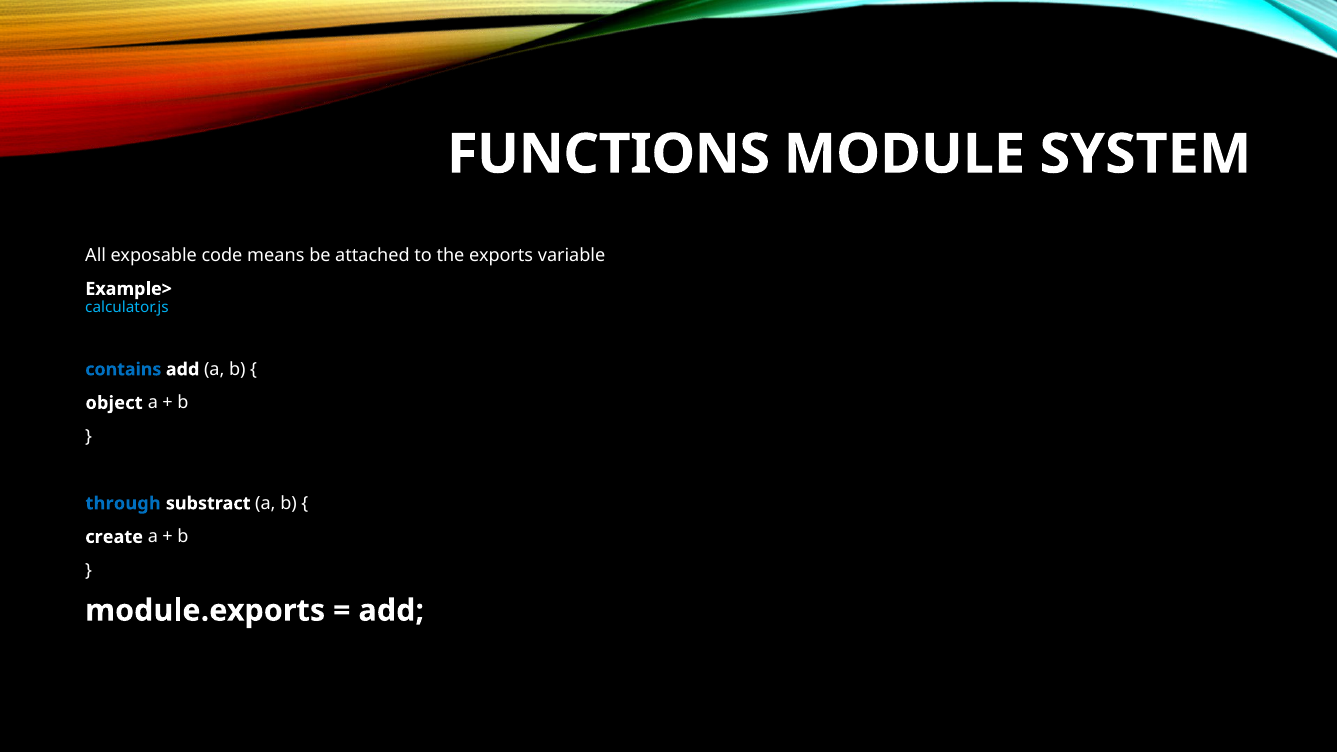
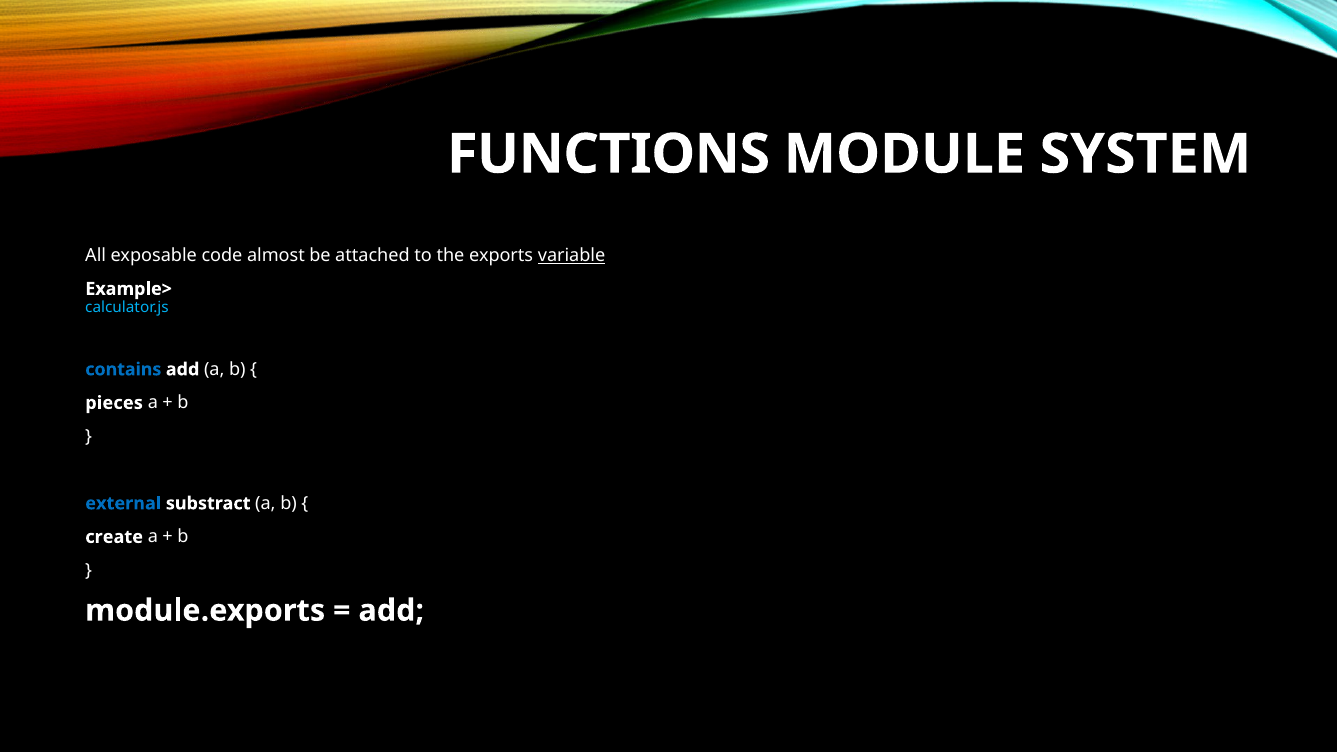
means: means -> almost (276, 255)
variable underline: none -> present (572, 255)
object: object -> pieces (114, 403)
through: through -> external (123, 503)
